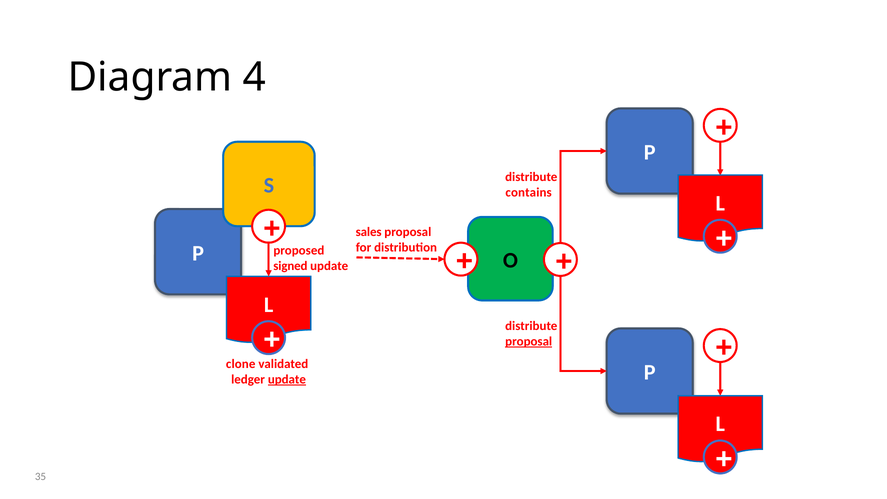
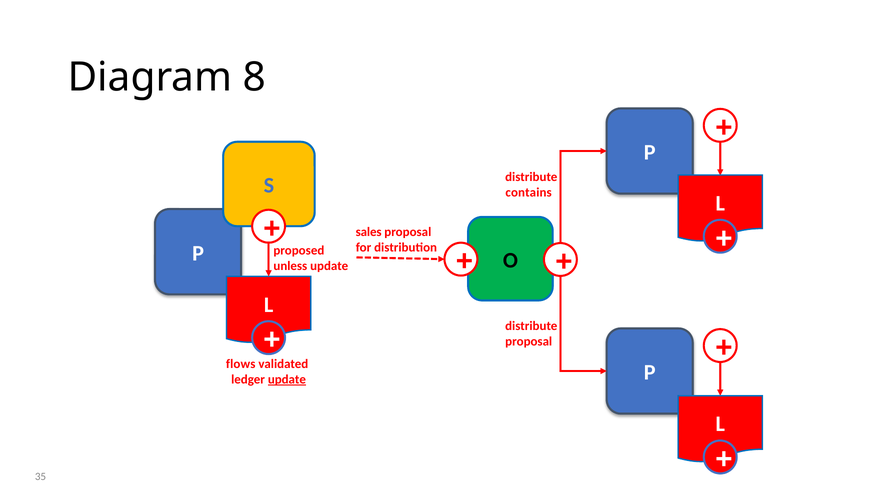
4: 4 -> 8 (254, 77)
signed: signed -> unless (290, 266)
proposal underline: present -> none (529, 341)
clone: clone -> flows (241, 364)
